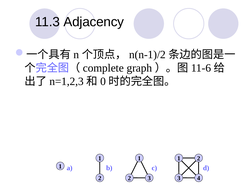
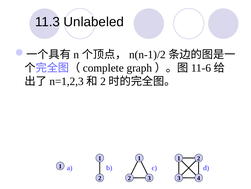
Adjacency: Adjacency -> Unlabeled (94, 22)
0: 0 -> 2 (103, 81)
